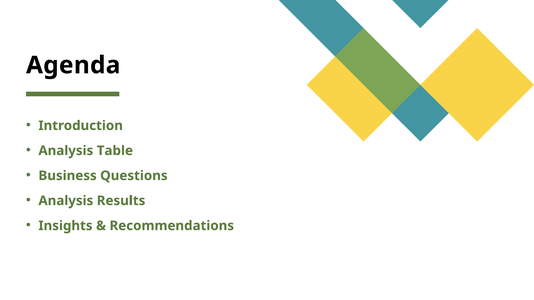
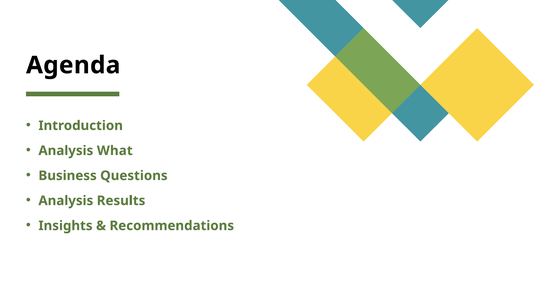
Table: Table -> What (115, 151)
